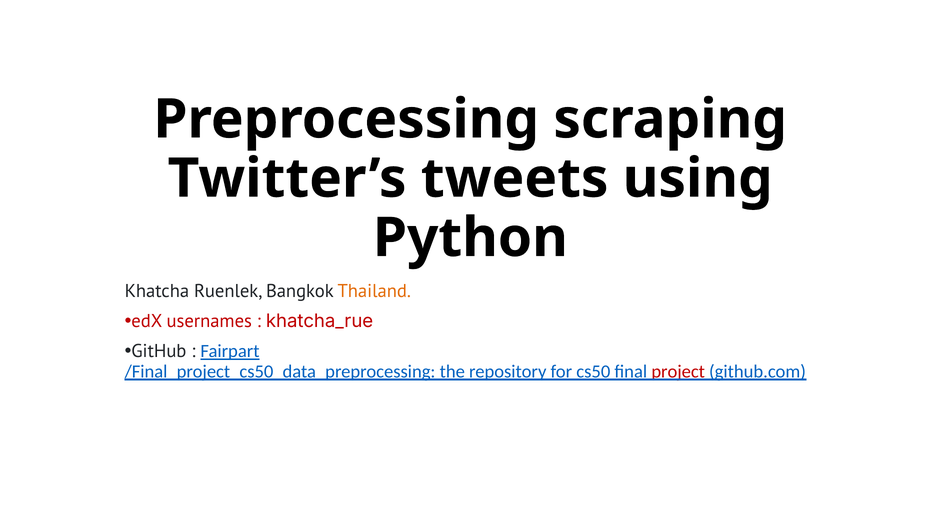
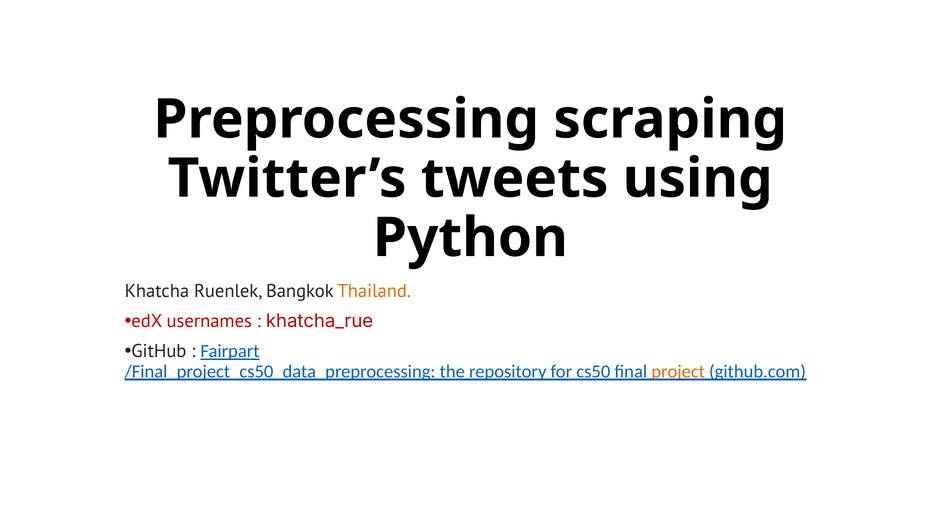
project colour: red -> orange (678, 372)
